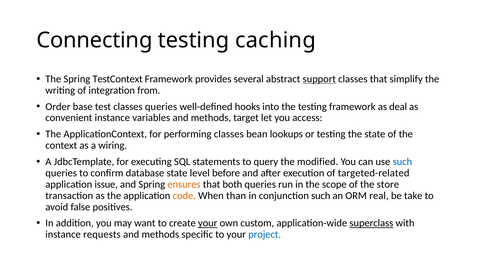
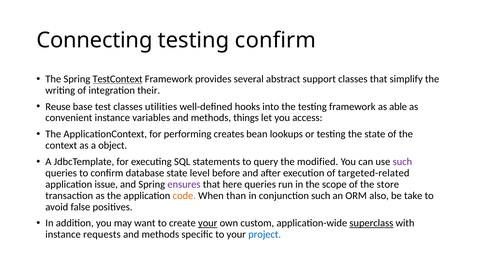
testing caching: caching -> confirm (275, 40)
TestContext underline: none -> present (118, 79)
support underline: present -> none (319, 79)
from: from -> their (149, 90)
Order: Order -> Reuse (58, 107)
classes queries: queries -> utilities (161, 107)
deal: deal -> able (398, 107)
target: target -> things (246, 118)
performing classes: classes -> creates (229, 134)
wiring: wiring -> object (113, 145)
such colour: blue -> purple (402, 162)
ensures colour: orange -> purple (184, 184)
both: both -> here (232, 184)
real: real -> also (379, 196)
